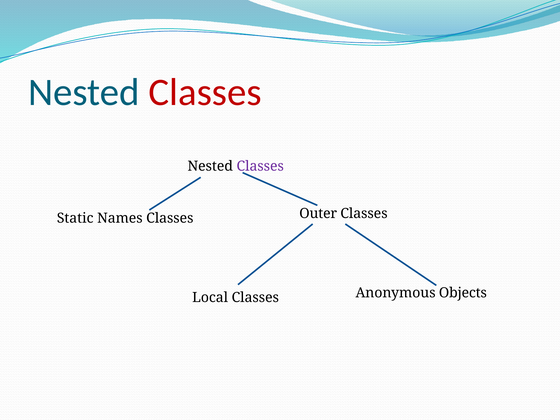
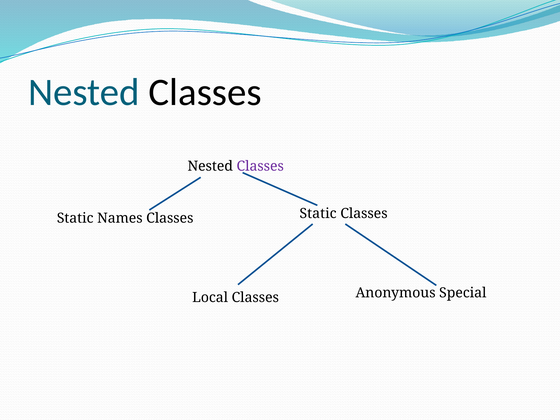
Classes colour: red -> black (205, 92)
Outer: Outer -> Static (318, 213)
Objects: Objects -> Special (463, 293)
